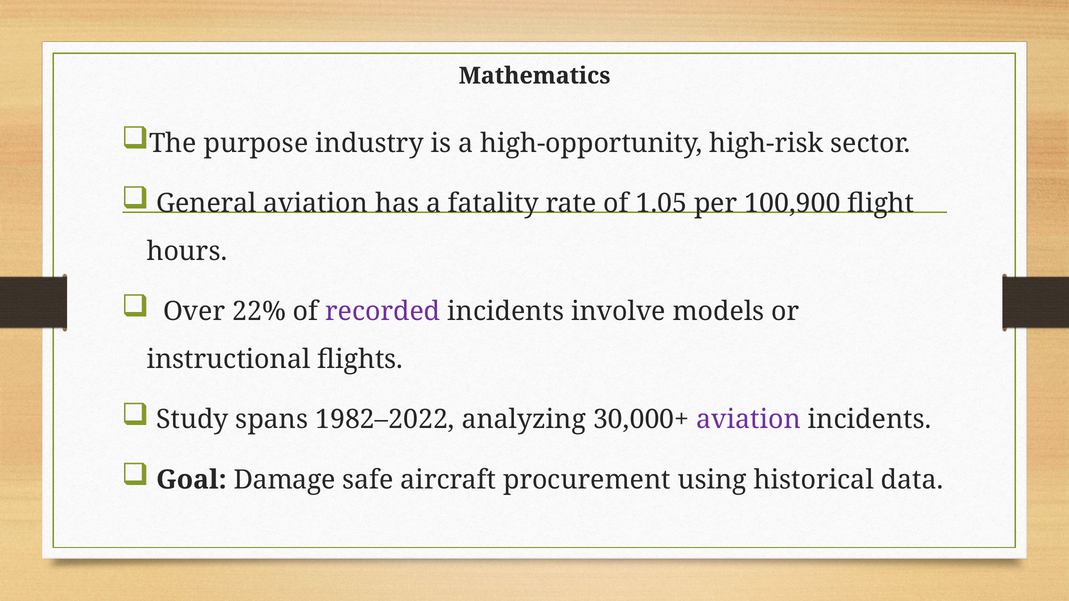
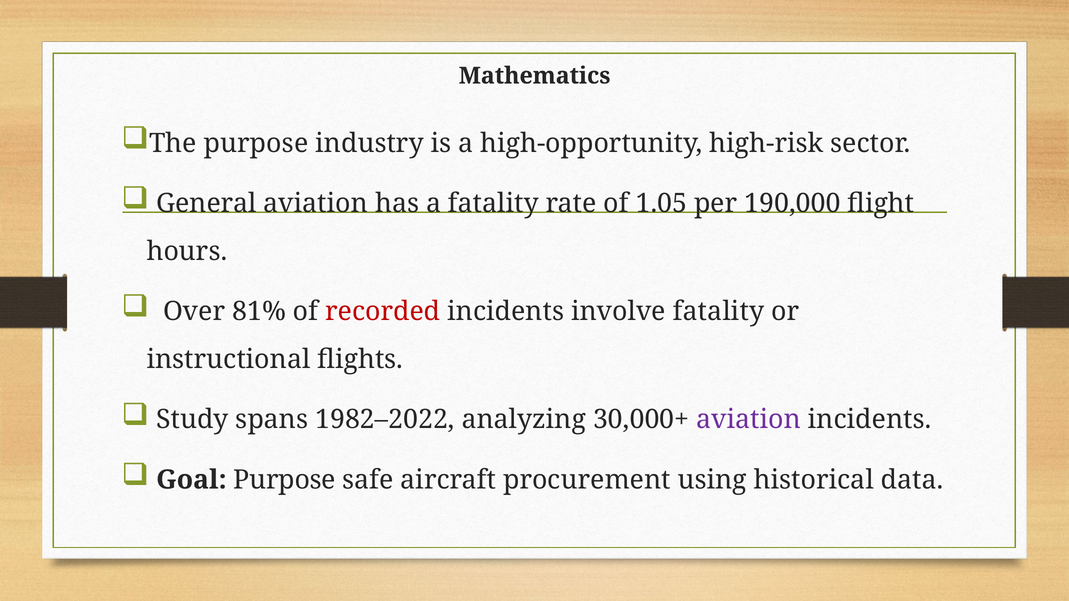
100,900: 100,900 -> 190,000 (792, 203)
22%: 22% -> 81% (259, 312)
recorded colour: purple -> red (383, 312)
involve models: models -> fatality (719, 312)
Goal Damage: Damage -> Purpose (285, 480)
